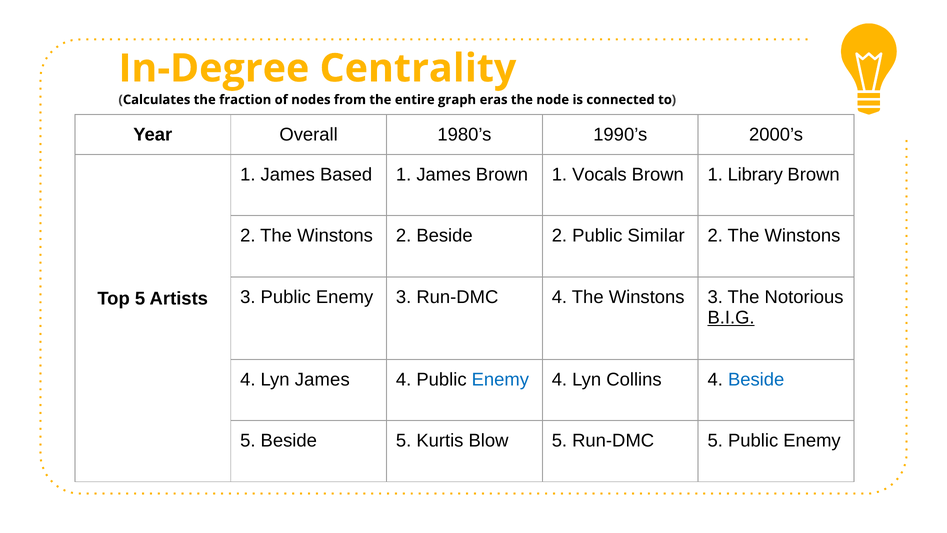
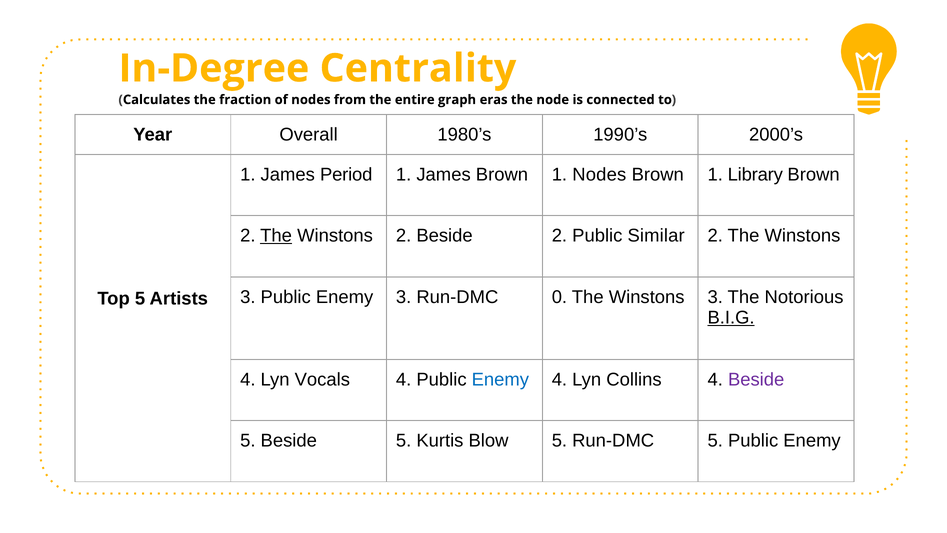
Based: Based -> Period (346, 174)
1 Vocals: Vocals -> Nodes (599, 174)
The underline: none -> present (276, 236)
Run-DMC 4: 4 -> 0 (559, 297)
Lyn James: James -> Vocals (322, 379)
Beside colour: blue -> purple (756, 379)
